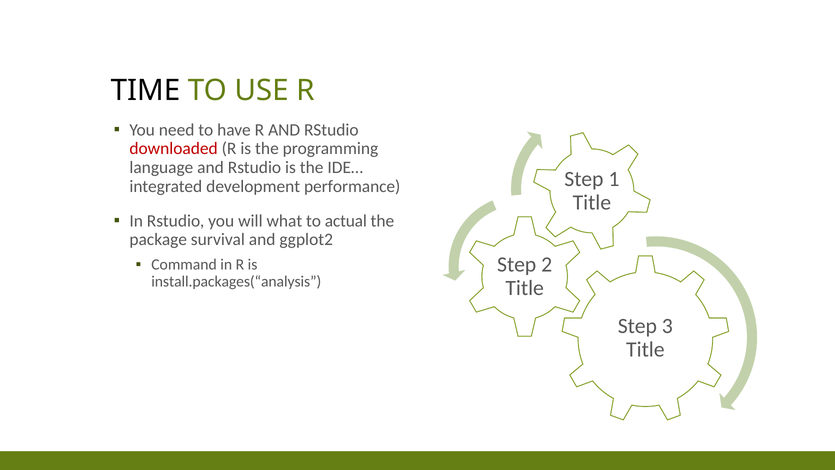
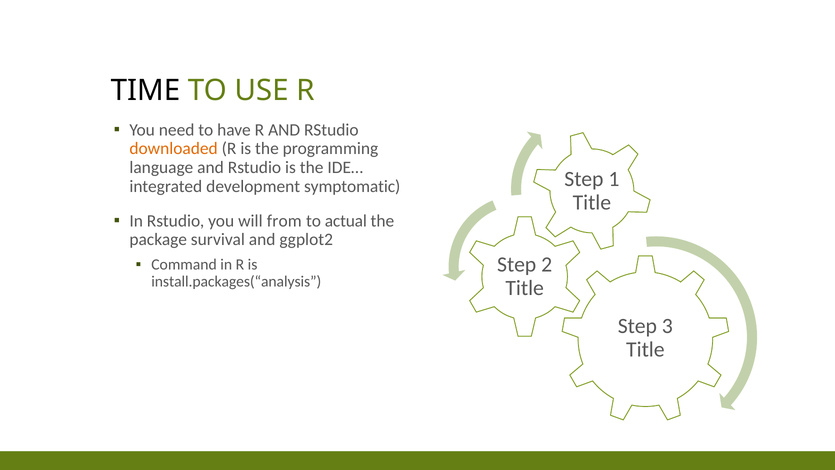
downloaded colour: red -> orange (174, 149)
performance: performance -> symptomatic (352, 186)
what: what -> from (284, 221)
